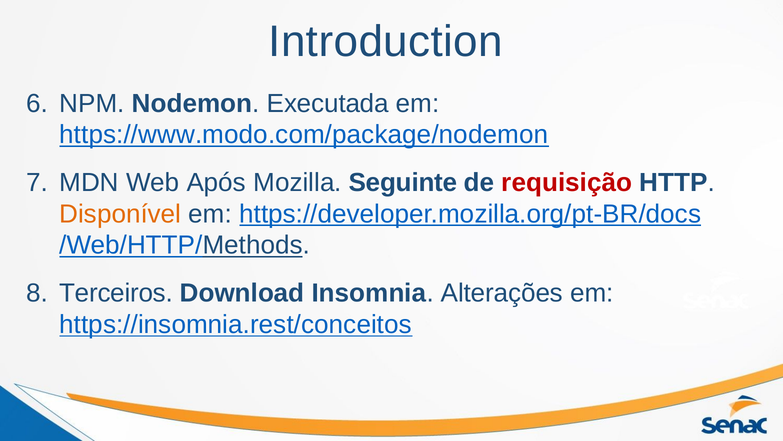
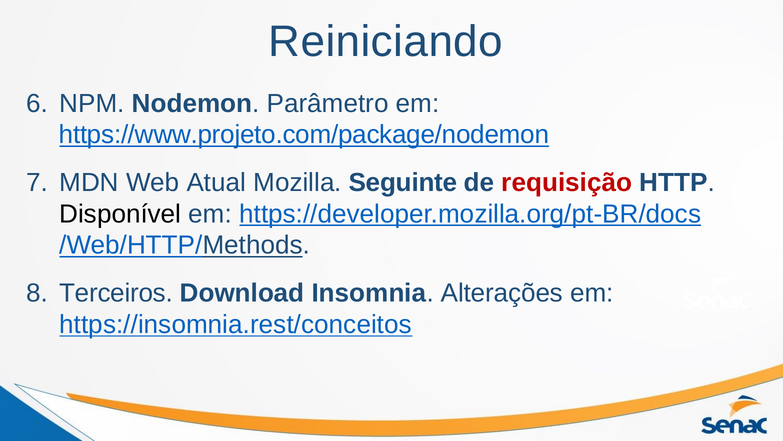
Introduction: Introduction -> Reiniciando (386, 42)
Executada: Executada -> Parâmetro (328, 103)
https://www.modo.com/package/nodemon: https://www.modo.com/package/nodemon -> https://www.projeto.com/package/nodemon (304, 135)
Após: Após -> Atual (216, 182)
Disponível colour: orange -> black (120, 214)
